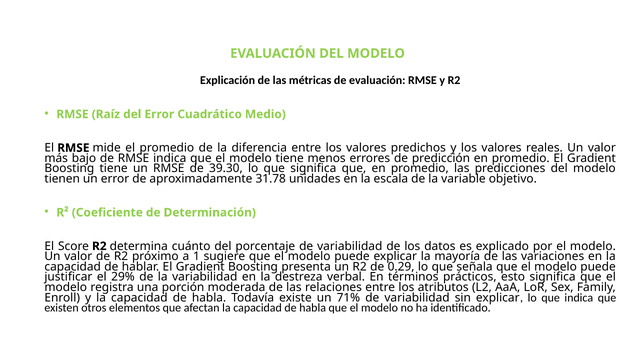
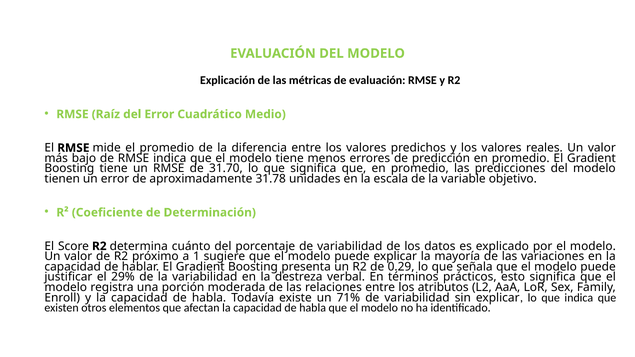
39.30: 39.30 -> 31.70 (226, 169)
